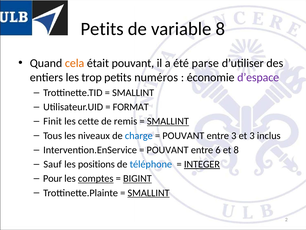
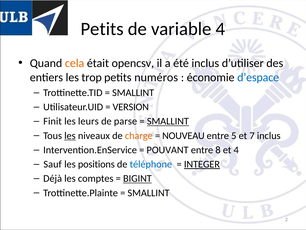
variable 8: 8 -> 4 (220, 29)
était pouvant: pouvant -> opencsv (133, 63)
été parse: parse -> inclus (205, 63)
d’espace colour: purple -> blue (258, 77)
FORMAT: FORMAT -> VERSION (131, 107)
cette: cette -> leurs (88, 121)
remis: remis -> parse (126, 121)
les underline: none -> present (70, 135)
charge colour: blue -> orange (139, 135)
POUVANT: POUVANT -> NOUVEAU (183, 135)
entre 3: 3 -> 5 (234, 135)
et 3: 3 -> 7 (252, 135)
6: 6 -> 8 (218, 150)
et 8: 8 -> 4 (236, 150)
Pour: Pour -> Déjà (53, 178)
comptes underline: present -> none (96, 178)
SMALLINT underline: present -> none (149, 192)
